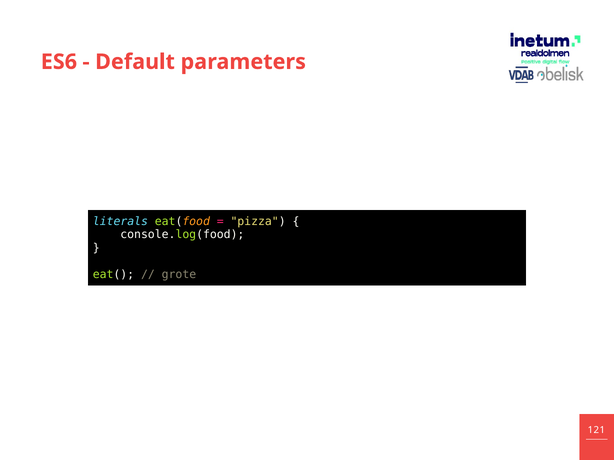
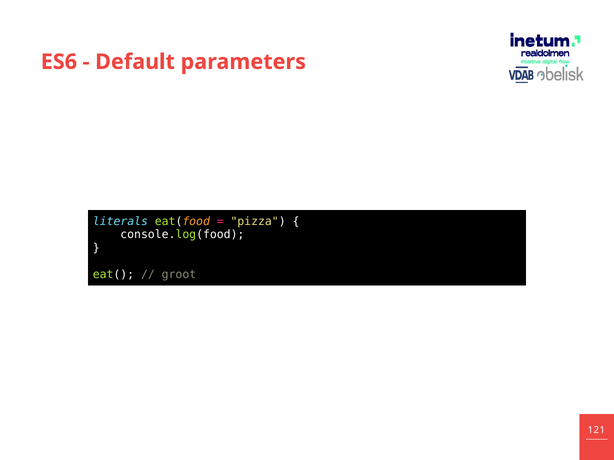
grote: grote -> groot (179, 275)
